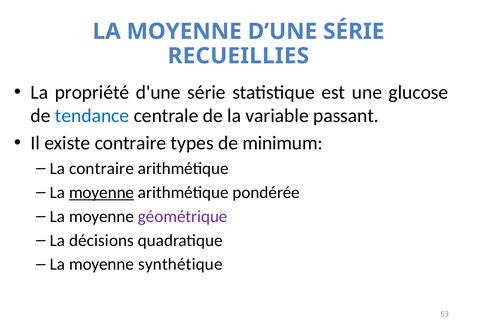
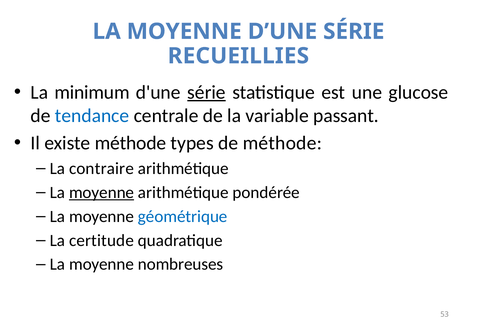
propriété: propriété -> minimum (92, 92)
série underline: none -> present (206, 92)
existe contraire: contraire -> méthode (131, 143)
de minimum: minimum -> méthode (282, 143)
géométrique colour: purple -> blue (183, 217)
décisions: décisions -> certitude (101, 241)
synthétique: synthétique -> nombreuses (181, 265)
